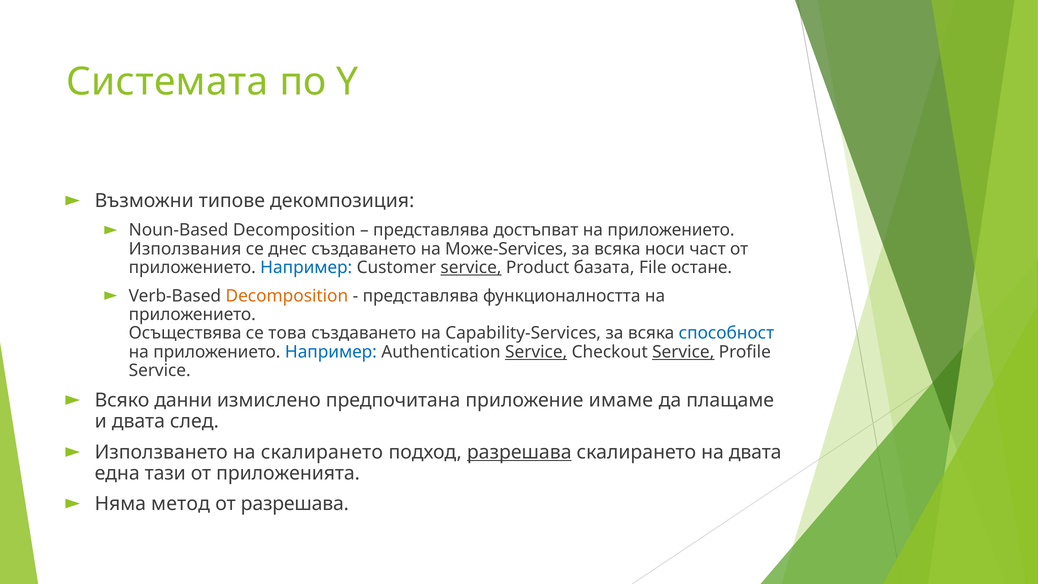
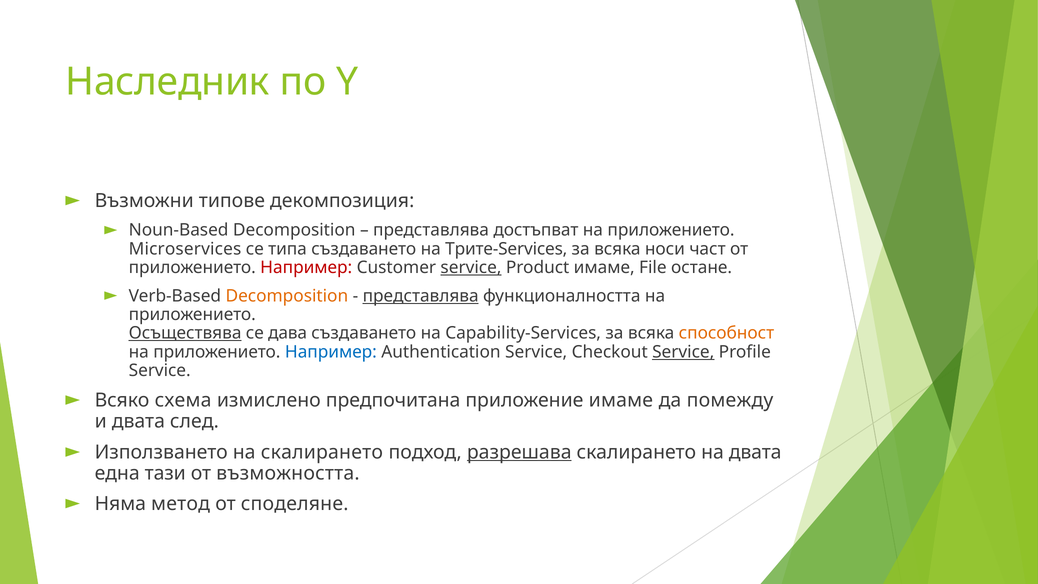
Системата: Системата -> Наследник (168, 82)
Използвания: Използвания -> Microservices (185, 249)
днес: днес -> типа (288, 249)
Може-Services: Може-Services -> Трите-Services (506, 249)
Например colour: blue -> red (306, 268)
Product базата: базата -> имаме (604, 268)
представлява underline: none -> present (421, 296)
Осъществява underline: none -> present (185, 333)
това: това -> дава (288, 333)
способност colour: blue -> orange (726, 333)
Service underline: present -> none (536, 352)
данни: данни -> схема (183, 400)
плащаме: плащаме -> помежду (730, 400)
приложенията: приложенията -> възможността (288, 473)
от разрешава: разрешава -> споделяне (295, 504)
